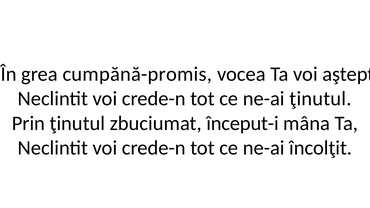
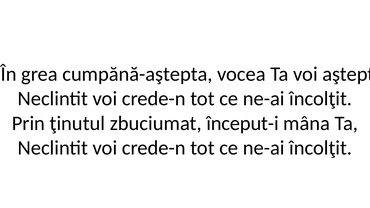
cumpănă-promis: cumpănă-promis -> cumpănă-aştepta (137, 74)
ţinutul: ţinutul -> încolţit (321, 99)
